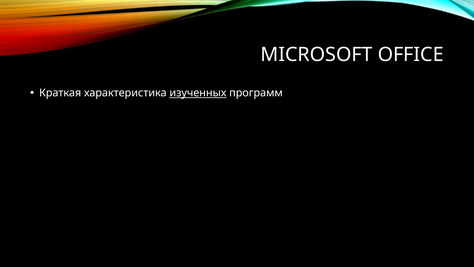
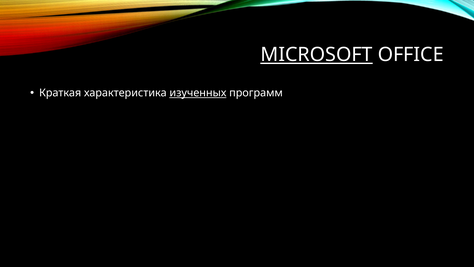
MICROSOFT underline: none -> present (317, 55)
